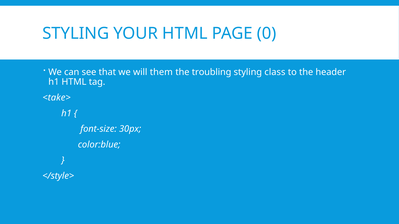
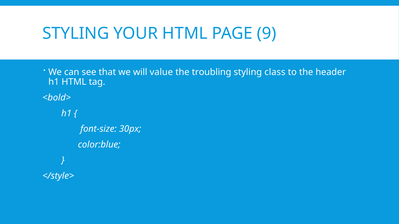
0: 0 -> 9 (267, 34)
them: them -> value (161, 72)
<take>: <take> -> <bold> (57, 98)
